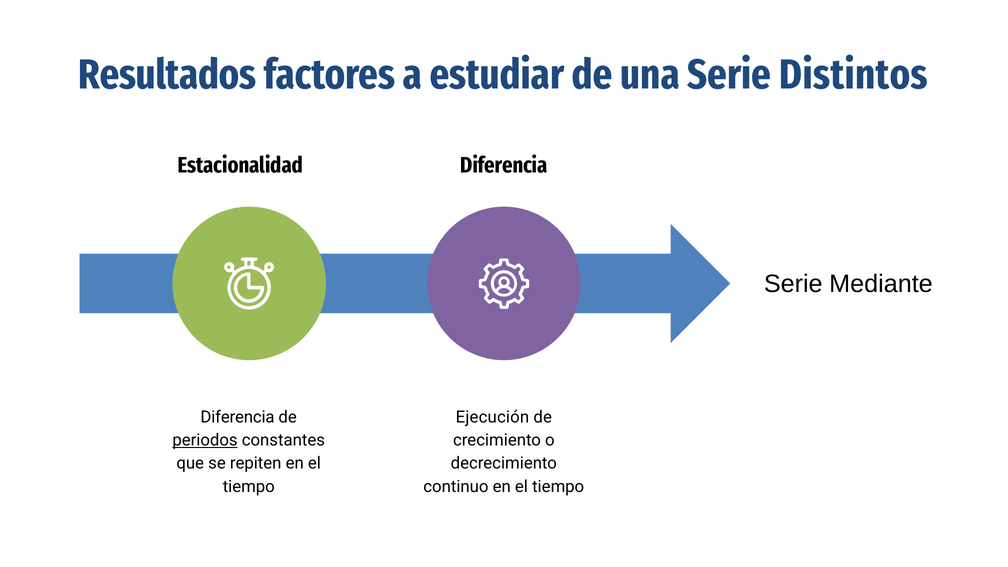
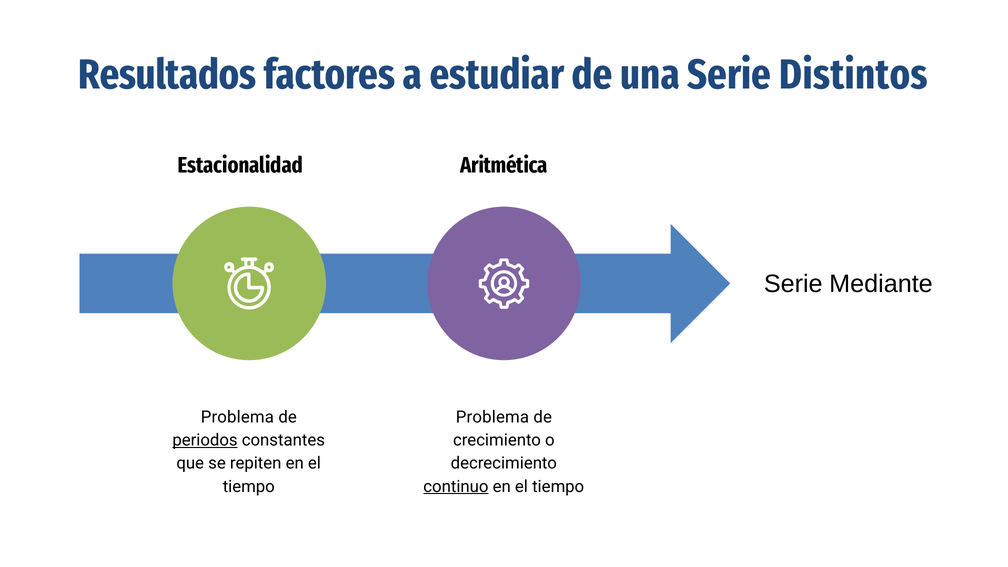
Diferencia: Diferencia -> Aritmética (504, 165)
Diferencia: Diferencia -> Problema (237, 417)
Ejecución: Ejecución -> Problema (492, 417)
continuo underline: none -> present (456, 487)
